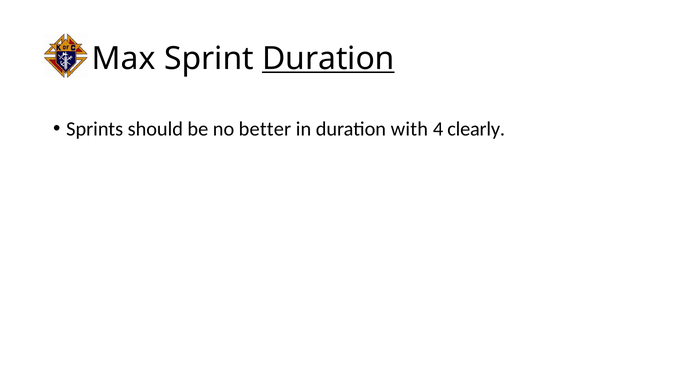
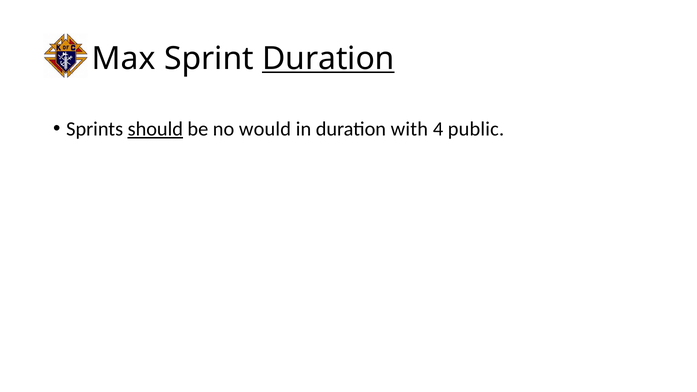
should underline: none -> present (155, 129)
better: better -> would (265, 129)
clearly: clearly -> public (476, 129)
